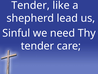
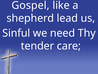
Tender: Tender -> Gospel (30, 5)
